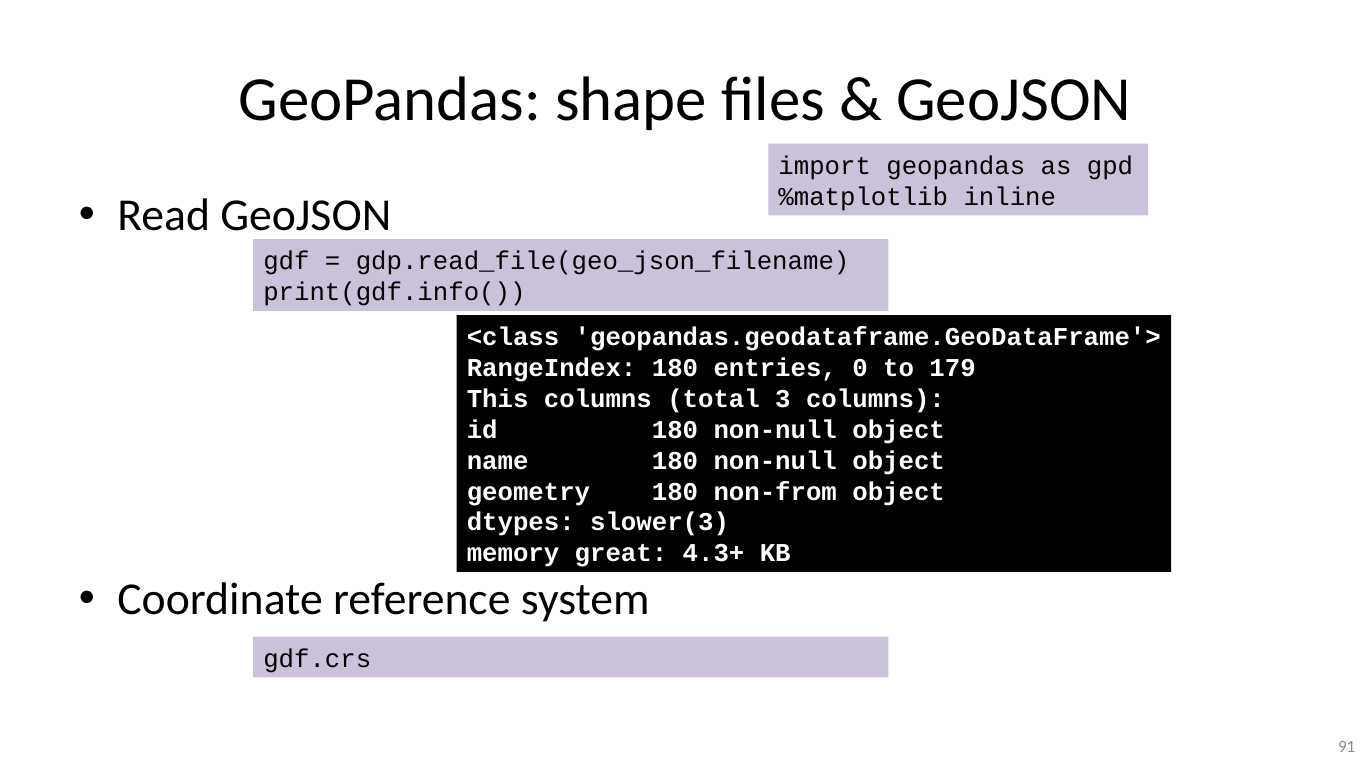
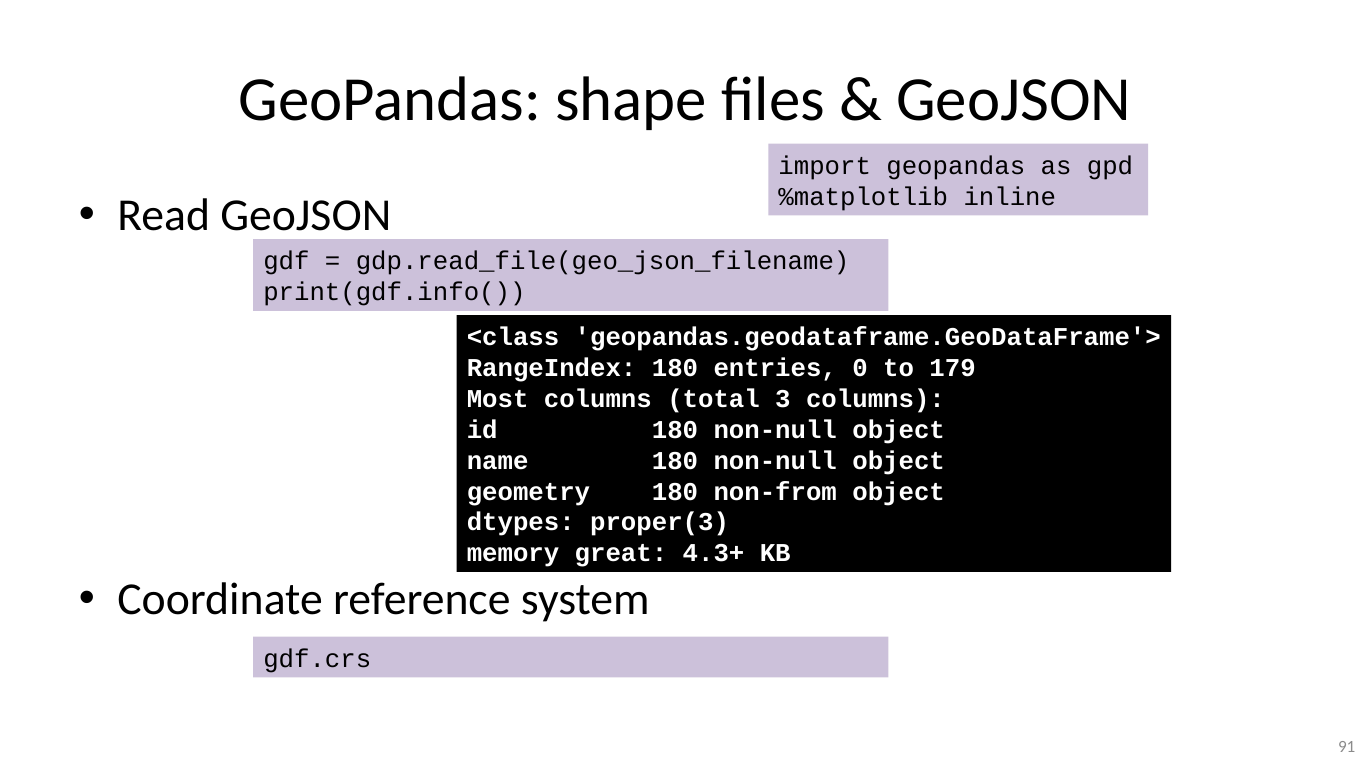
This: This -> Most (498, 399)
slower(3: slower(3 -> proper(3 (660, 523)
